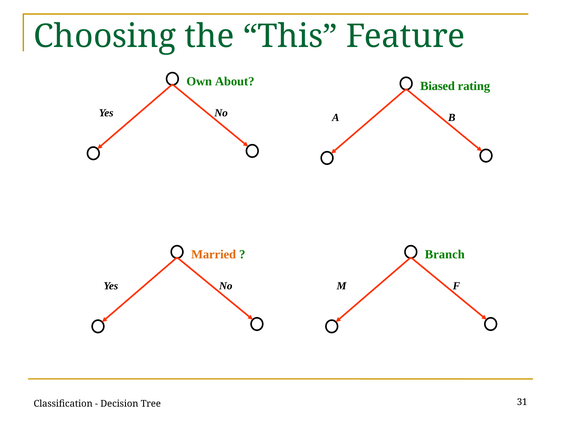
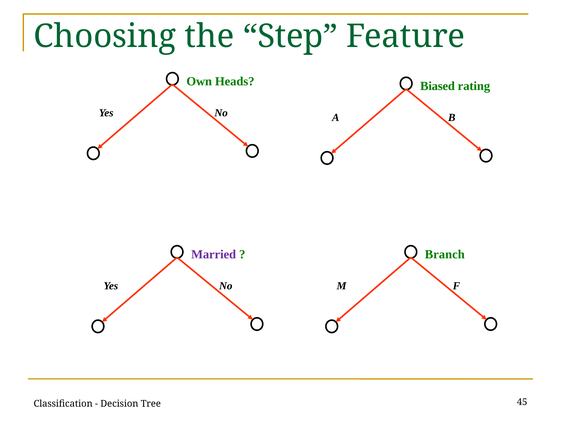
This: This -> Step (290, 36)
About: About -> Heads (235, 81)
Married colour: orange -> purple (214, 254)
31: 31 -> 45 (522, 402)
